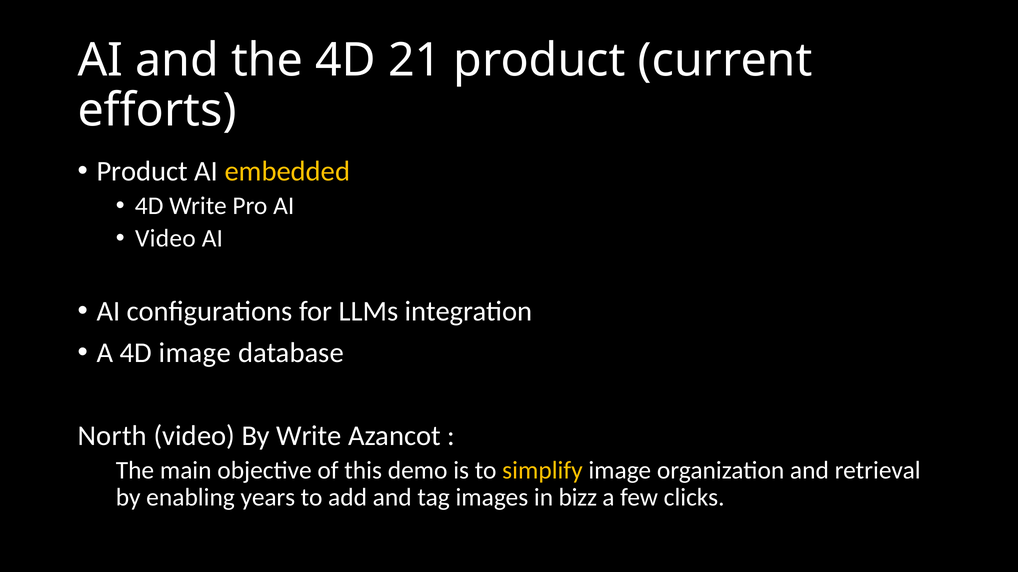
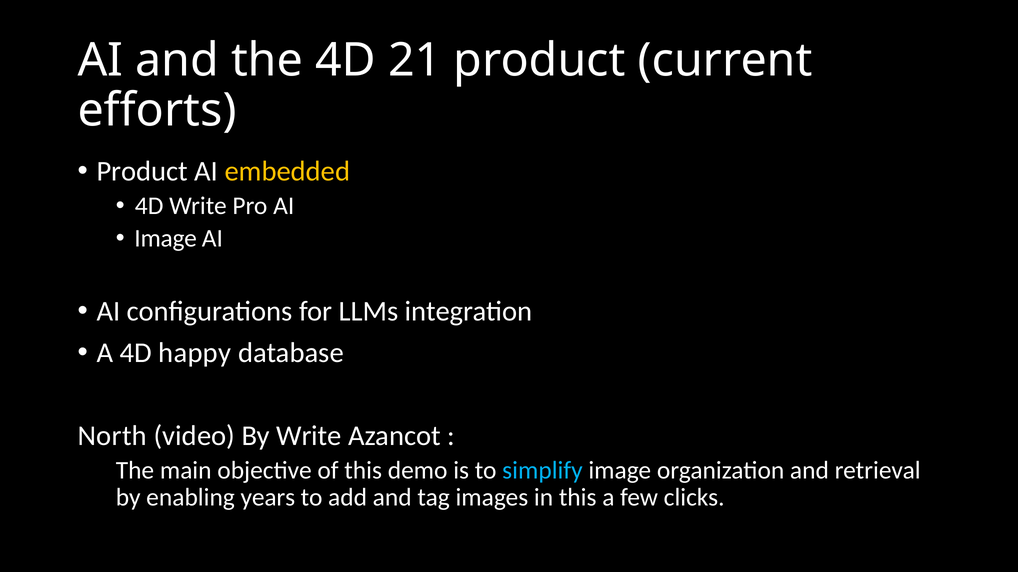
Video: Video -> Image (166, 239)
4D image: image -> happy (195, 353)
simplify colour: yellow -> light blue (542, 471)
in bizz: bizz -> this (578, 498)
